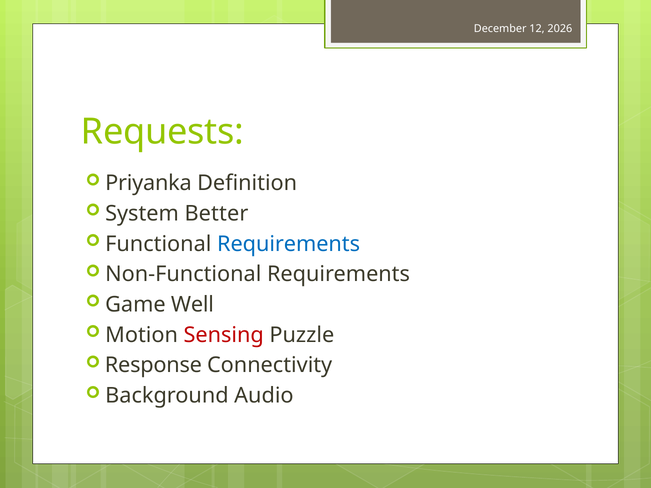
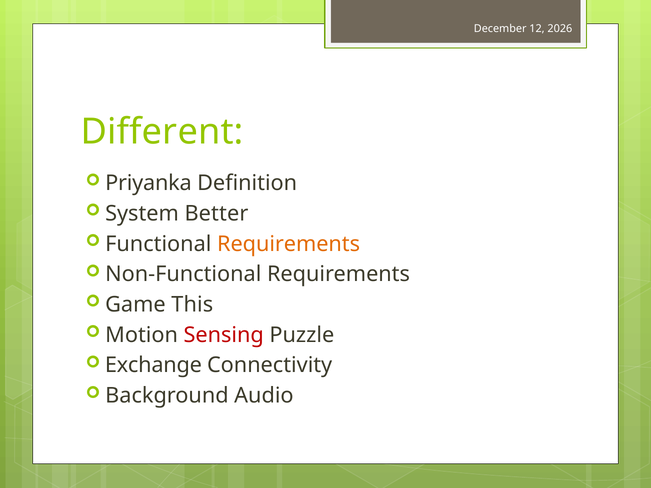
Requests: Requests -> Different (162, 132)
Requirements colour: blue -> orange (289, 244)
Well: Well -> This (192, 305)
Response: Response -> Exchange (153, 365)
